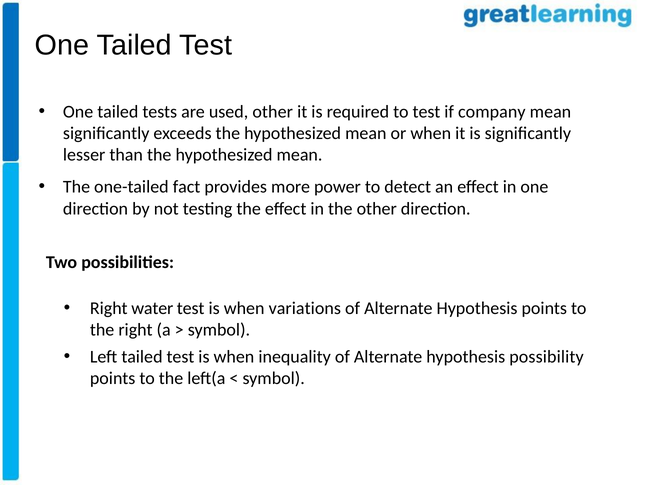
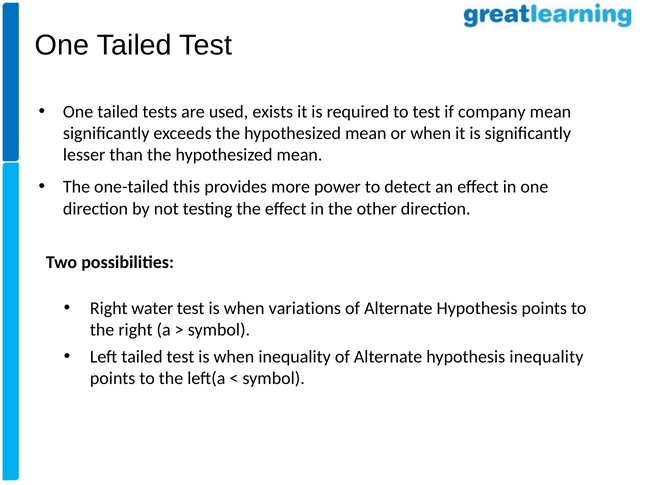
used other: other -> exists (273, 112)
fact: fact -> this (186, 187)
hypothesis possibility: possibility -> inequality (546, 357)
